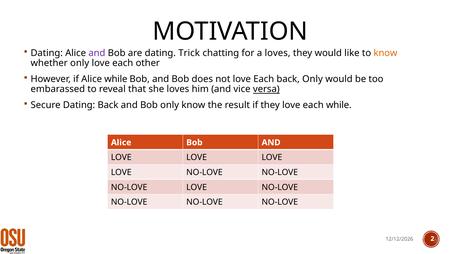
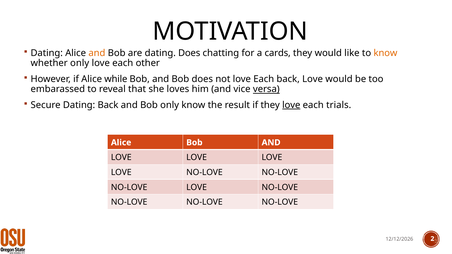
and colour: purple -> orange (97, 53)
dating Trick: Trick -> Does (189, 53)
a loves: loves -> cards (278, 53)
back Only: Only -> Love (313, 79)
love underline: none -> present (291, 105)
each while: while -> trials (339, 105)
